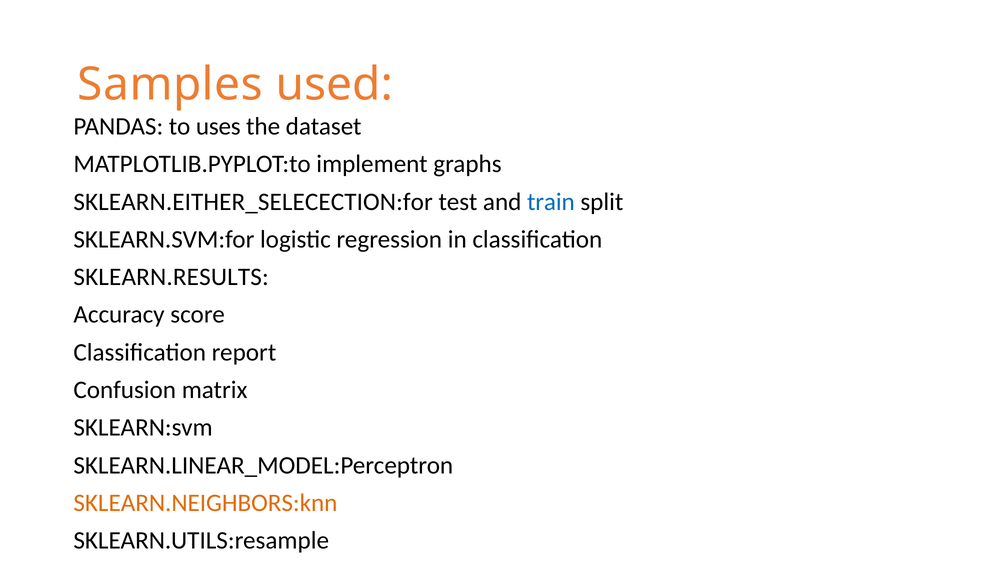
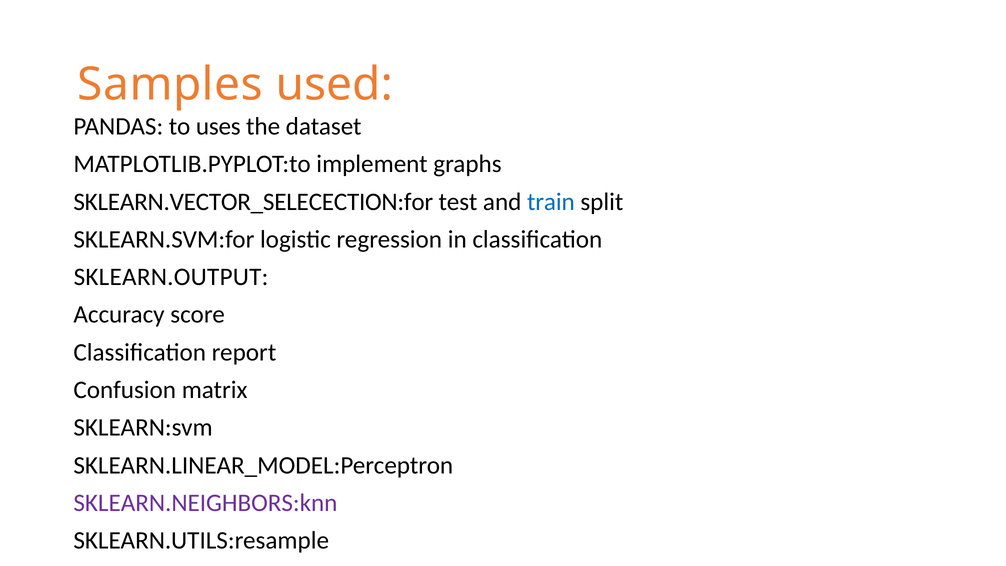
SKLEARN.EITHER_SELECECTION:for: SKLEARN.EITHER_SELECECTION:for -> SKLEARN.VECTOR_SELECECTION:for (253, 202)
SKLEARN.RESULTS: SKLEARN.RESULTS -> SKLEARN.OUTPUT (171, 277)
SKLEARN.NEIGHBORS:knn colour: orange -> purple (205, 503)
